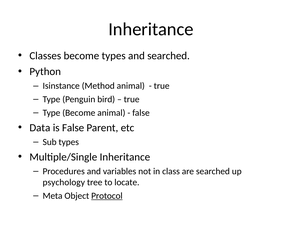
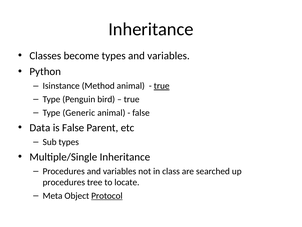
types and searched: searched -> variables (168, 56)
true underline: none -> present (162, 86)
Type Become: Become -> Generic (79, 113)
psychology: psychology -> procedures (64, 182)
